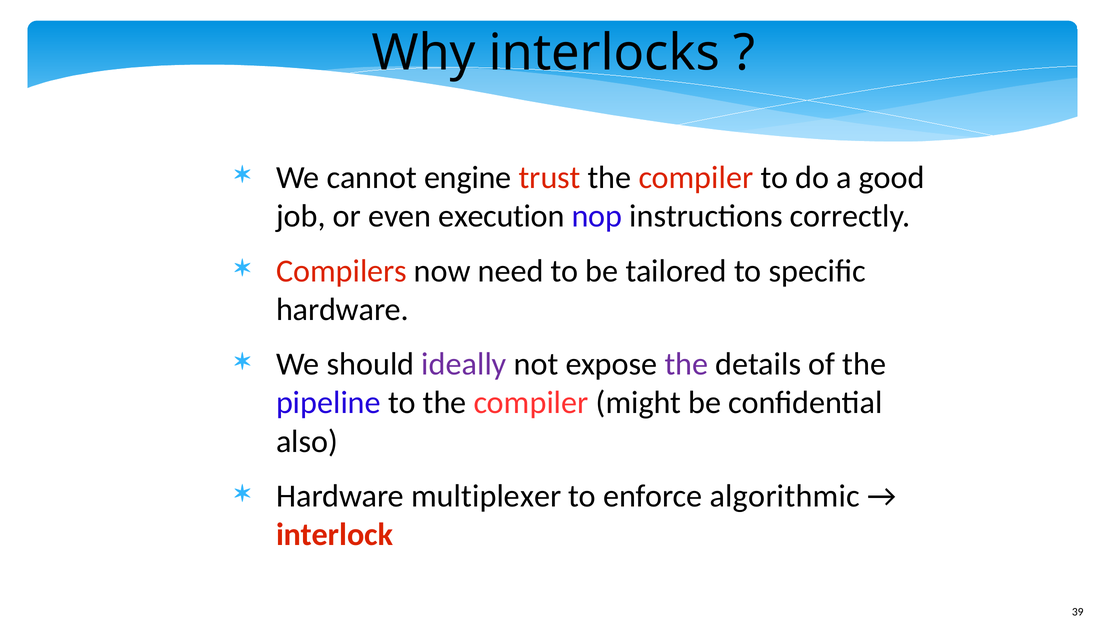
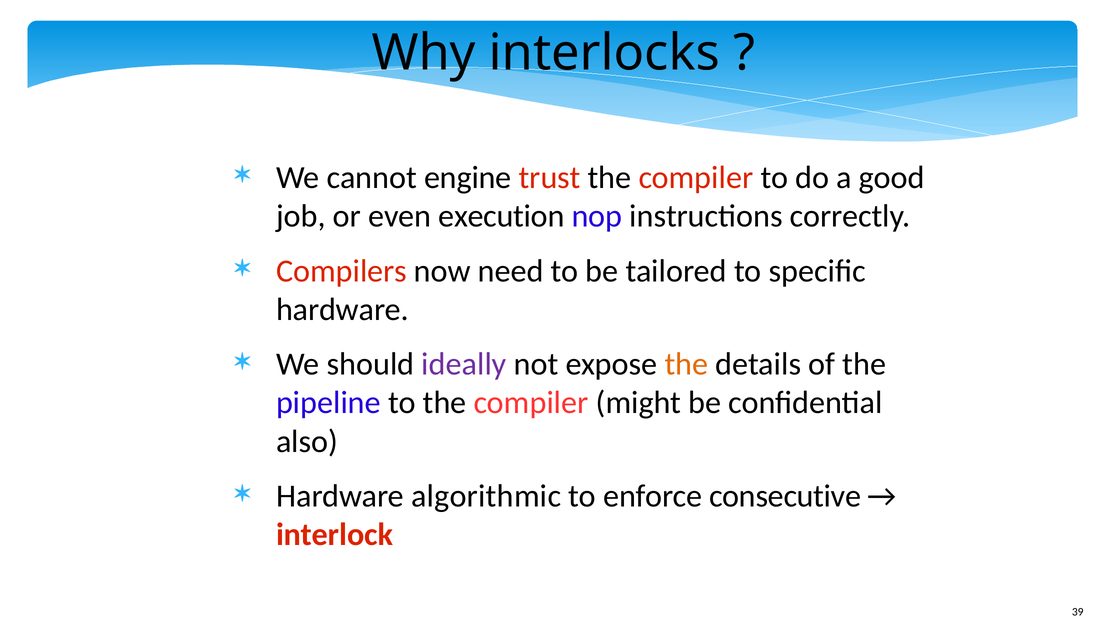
the colour: purple -> orange (686, 364)
multiplexer: multiplexer -> algorithmic (486, 496)
algorithmic: algorithmic -> consecutive (785, 496)
